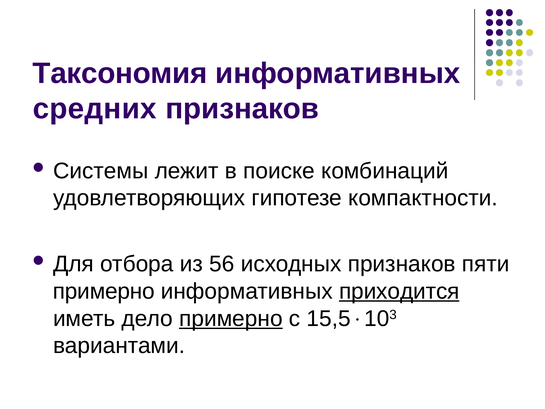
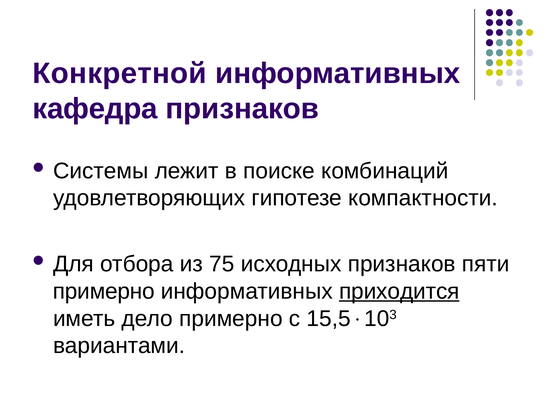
Таксономия: Таксономия -> Конкретной (120, 73)
средних: средних -> кафедра (95, 109)
56: 56 -> 75 (222, 264)
примерно underline: present -> none (231, 318)
